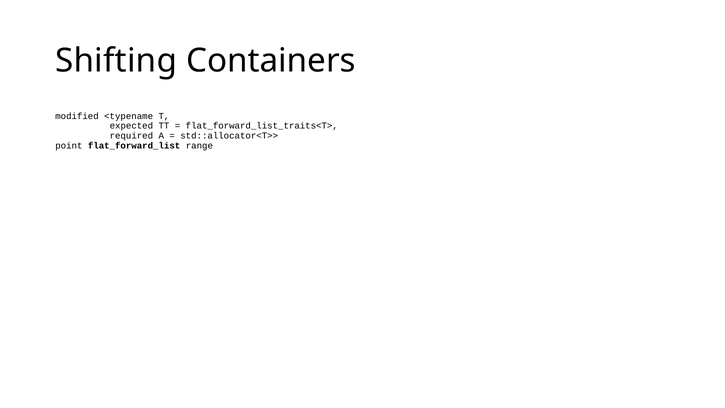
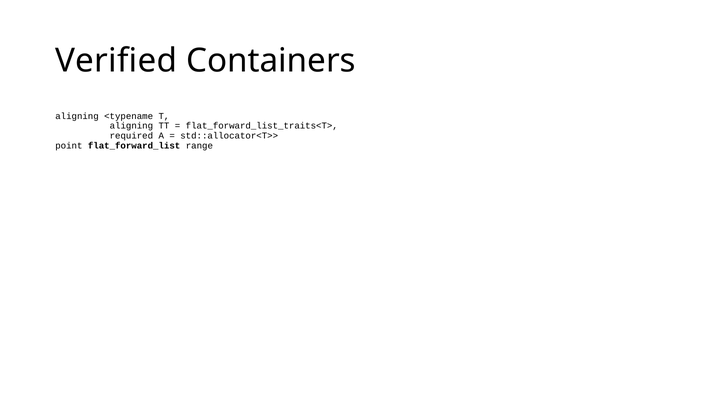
Shifting: Shifting -> Verified (116, 61)
modified: modified -> aligning (77, 116)
expected: expected -> aligning (131, 126)
